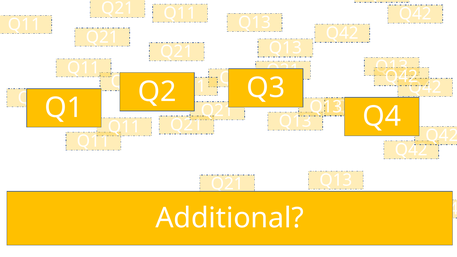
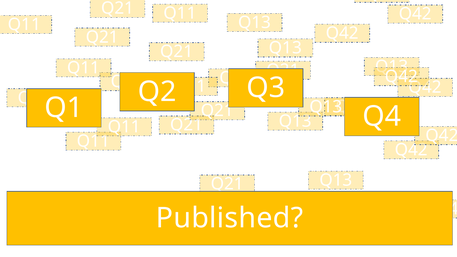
Additional: Additional -> Published (229, 218)
